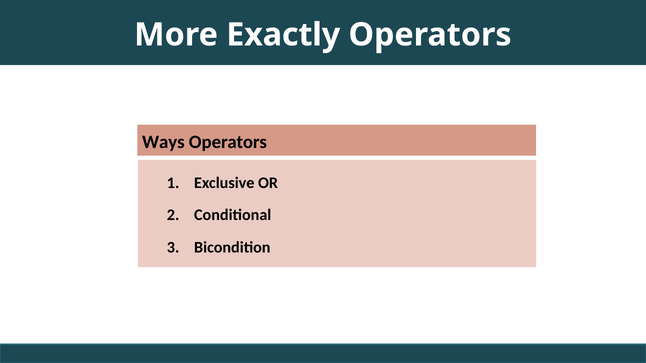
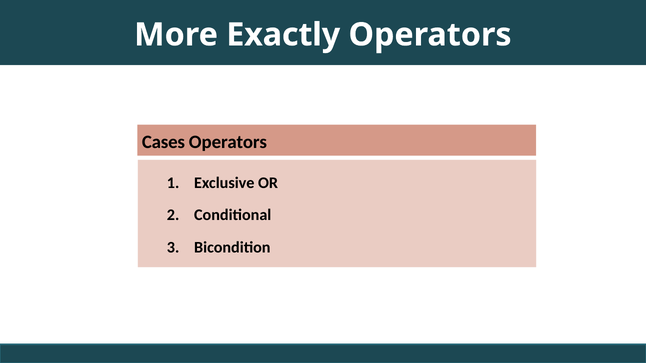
Ways: Ways -> Cases (163, 142)
